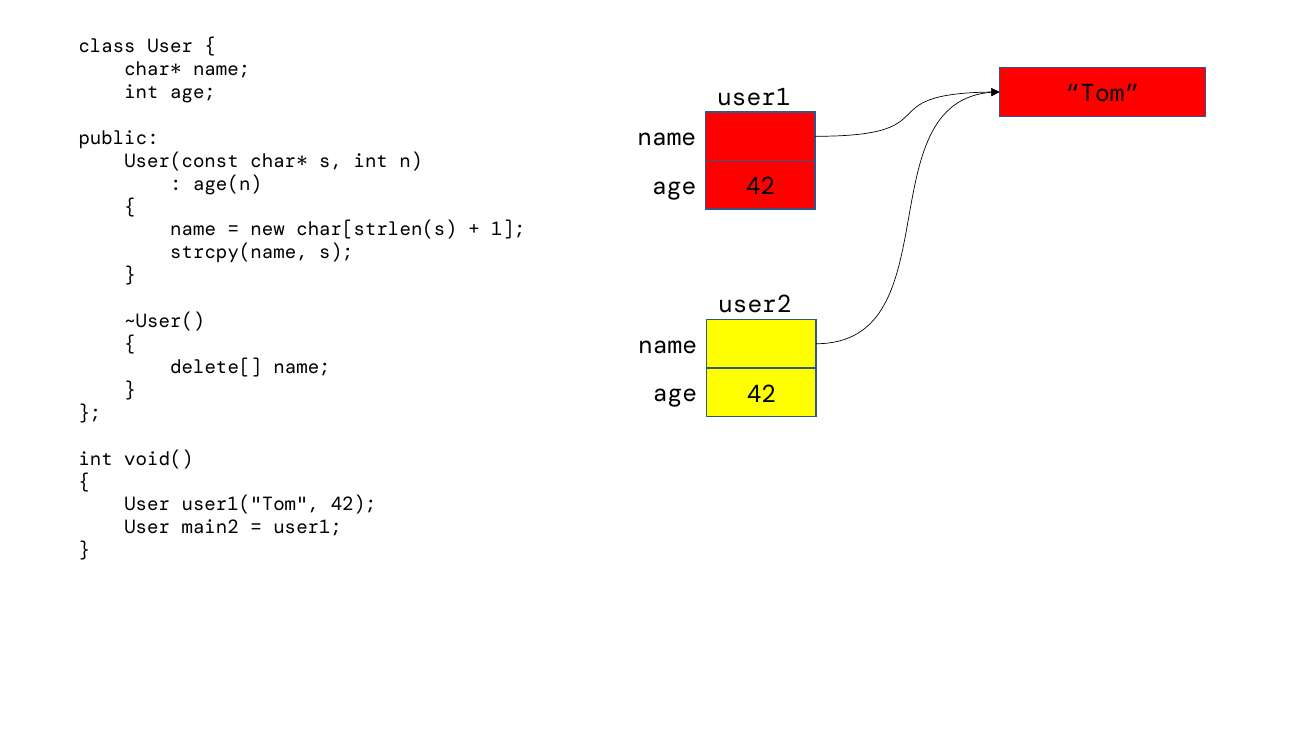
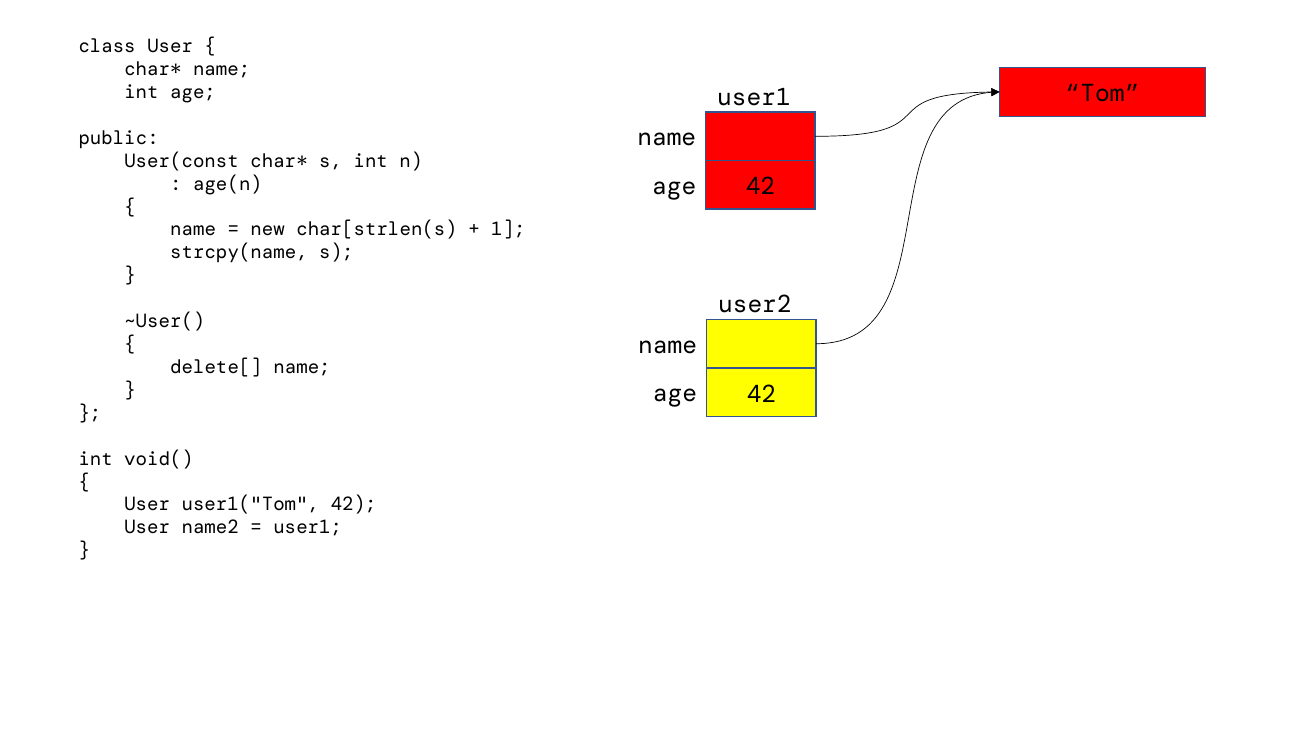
main2: main2 -> name2 (210, 527)
